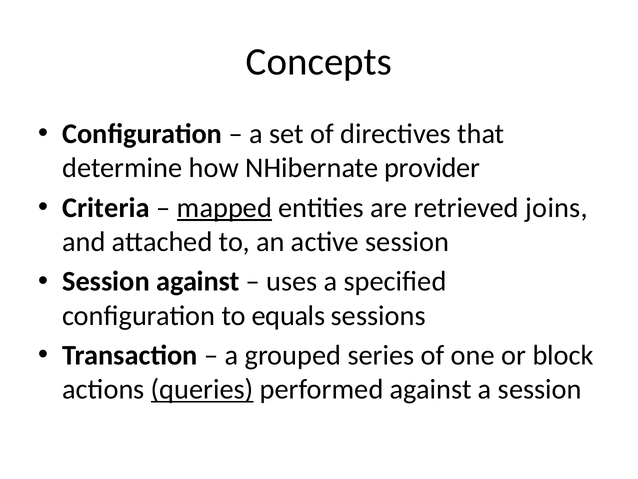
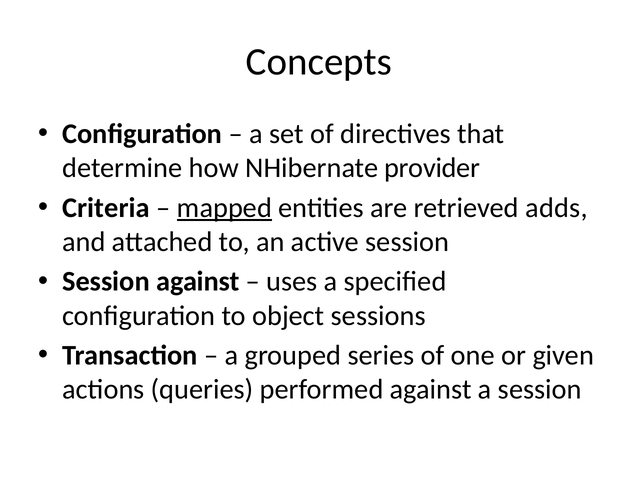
joins: joins -> adds (557, 208)
equals: equals -> object (288, 315)
block: block -> given (563, 355)
queries underline: present -> none (202, 389)
